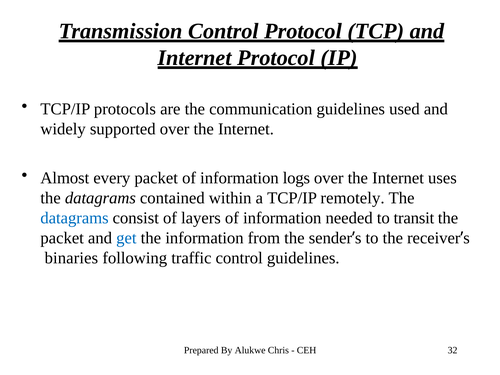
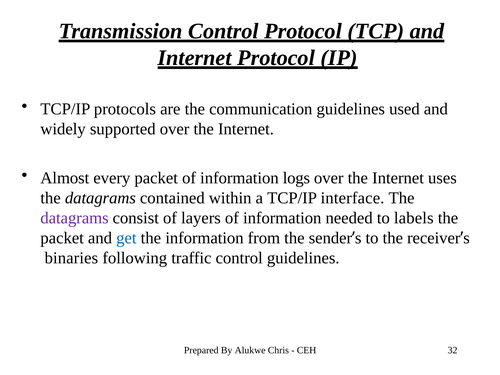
remotely: remotely -> interface (353, 198)
datagrams colour: blue -> purple (75, 218)
transit: transit -> labels (414, 218)
